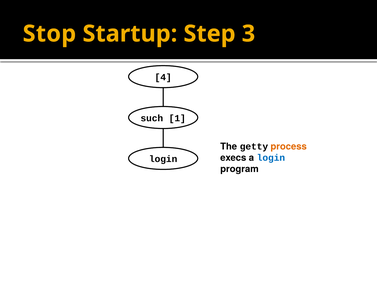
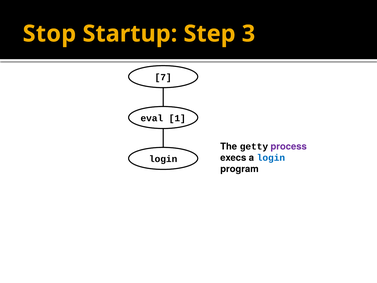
4: 4 -> 7 (163, 77)
such: such -> eval (152, 118)
process colour: orange -> purple (289, 146)
